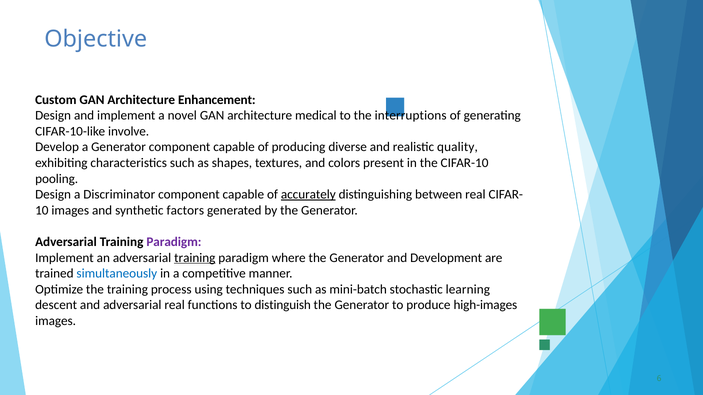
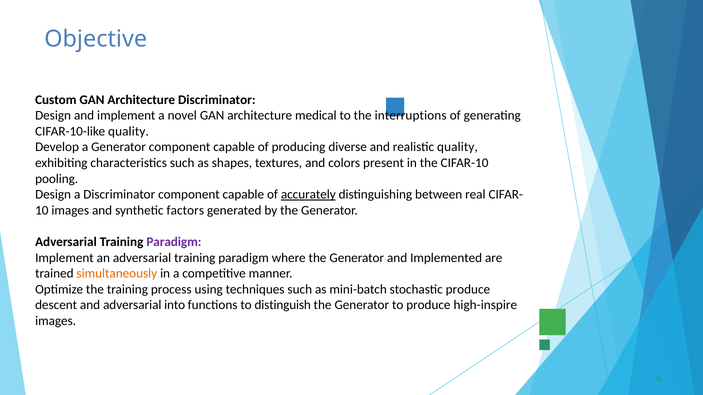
Architecture Enhancement: Enhancement -> Discriminator (217, 100)
CIFAR-10-like involve: involve -> quality (128, 131)
training underline: present -> none (195, 258)
Development: Development -> Implemented (446, 258)
simultaneously colour: blue -> orange (117, 274)
stochastic learning: learning -> produce (468, 290)
adversarial real: real -> into (175, 305)
high-images: high-images -> high-inspire (485, 305)
